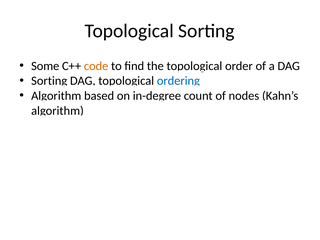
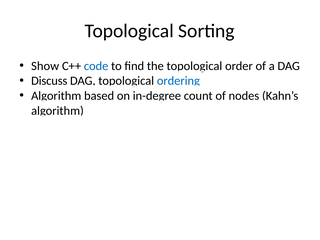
Some: Some -> Show (45, 66)
code colour: orange -> blue (96, 66)
Sorting: Sorting -> Discuss (49, 81)
